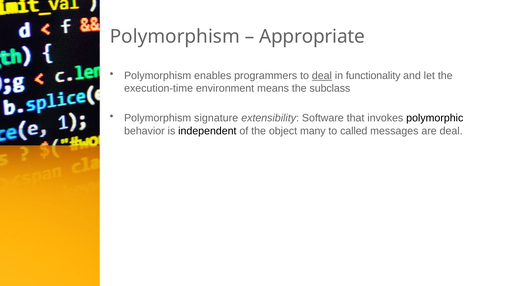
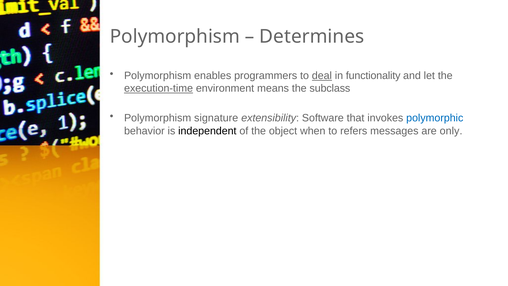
Appropriate: Appropriate -> Determines (312, 37)
execution-time underline: none -> present (159, 88)
polymorphic colour: black -> blue (435, 118)
many: many -> when (313, 131)
called: called -> refers (354, 131)
are deal: deal -> only (451, 131)
